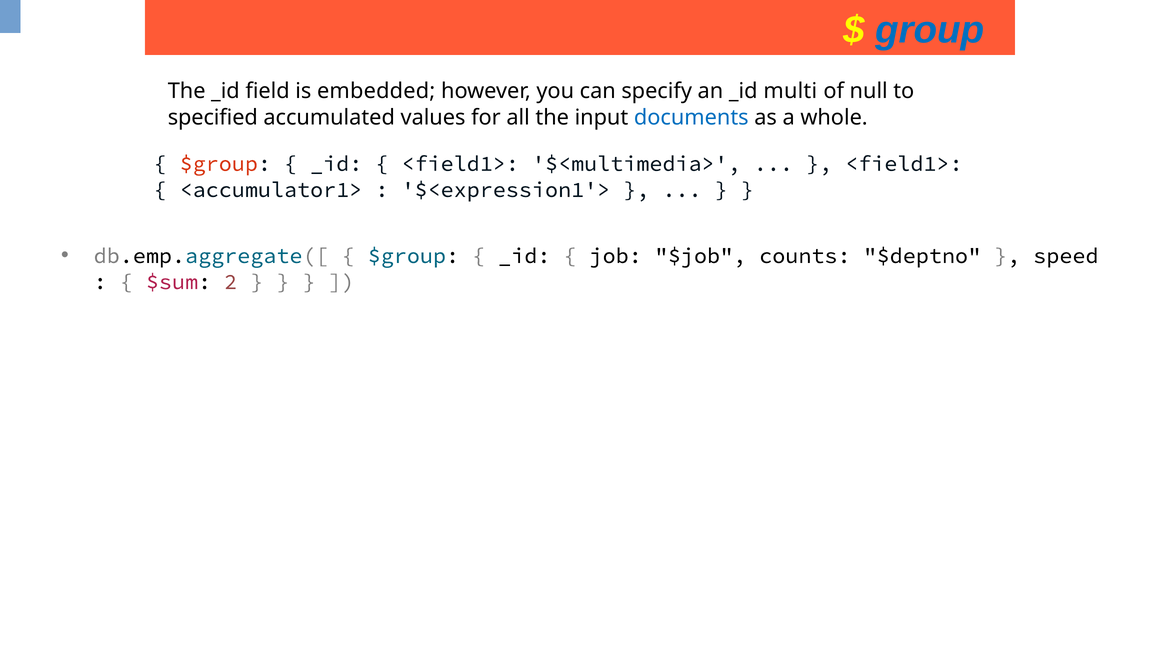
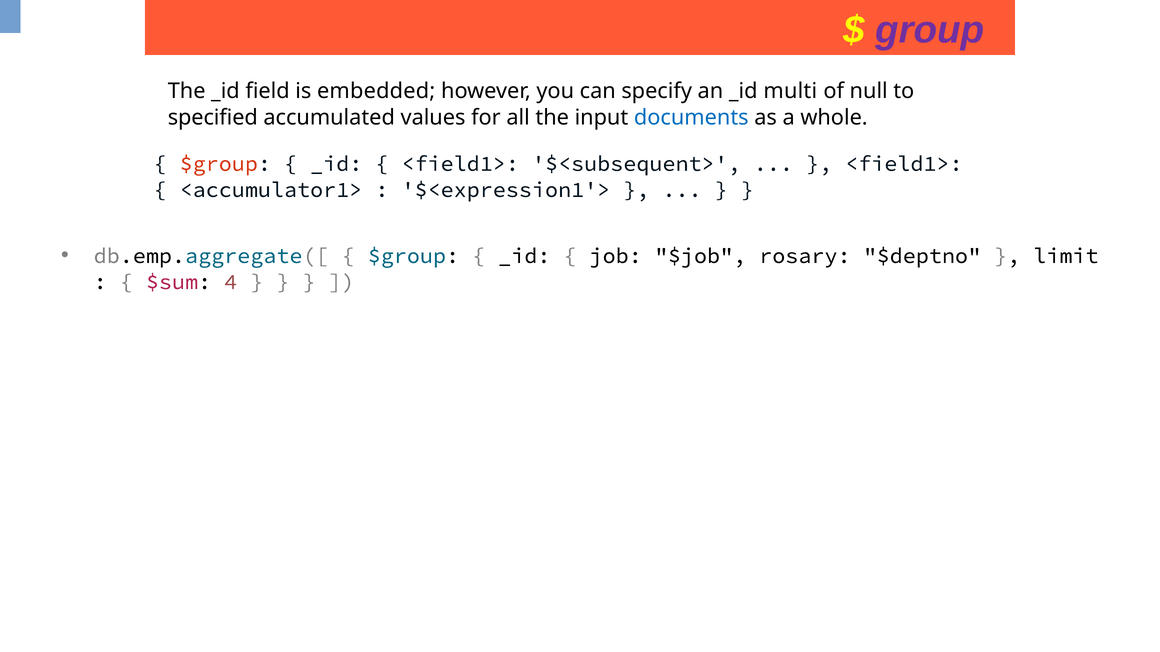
group colour: blue -> purple (930, 30)
$<multimedia>: $<multimedia> -> $<subsequent> (636, 164)
counts: counts -> rosary (805, 256)
speed: speed -> limit (1066, 256)
2: 2 -> 4 (231, 282)
